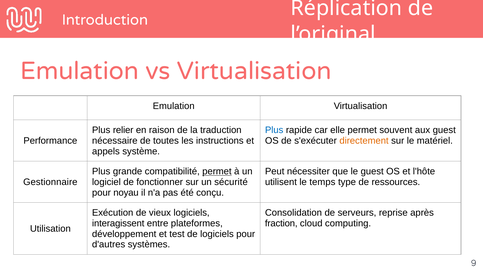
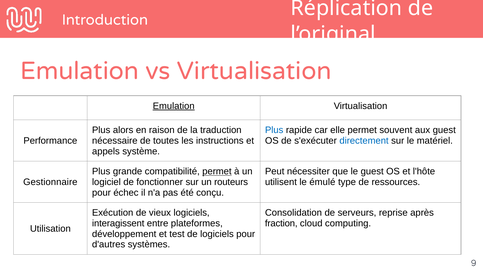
Emulation underline: none -> present (174, 106)
relier: relier -> alors (123, 130)
directement colour: orange -> blue (364, 141)
sécurité: sécurité -> routeurs (231, 182)
temps: temps -> émulé (322, 182)
noyau: noyau -> échec (126, 192)
